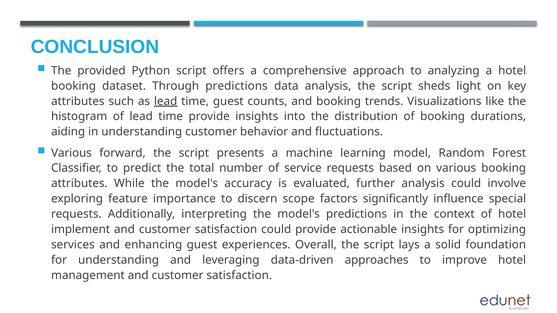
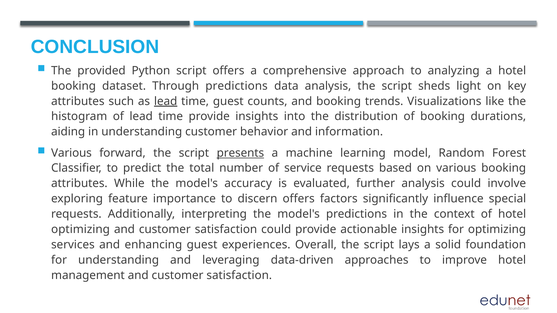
fluctuations: fluctuations -> information (349, 132)
presents underline: none -> present (240, 153)
discern scope: scope -> offers (299, 199)
implement: implement -> optimizing (81, 230)
